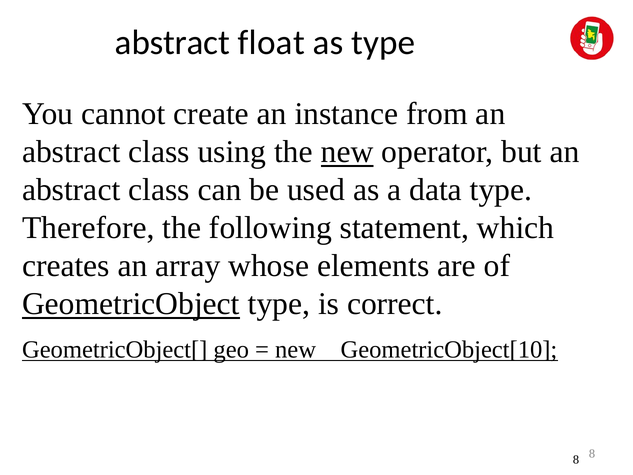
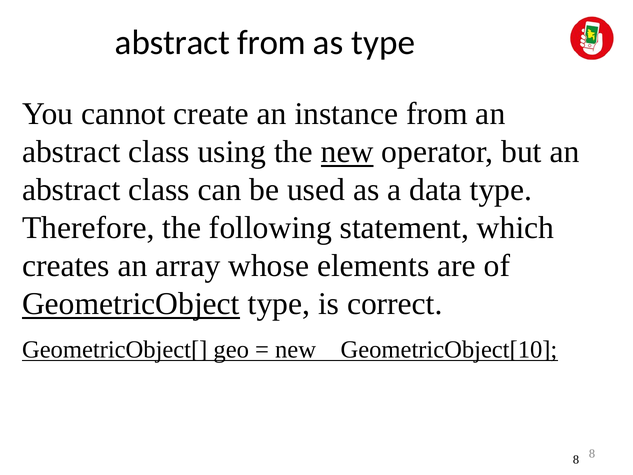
abstract float: float -> from (272, 43)
